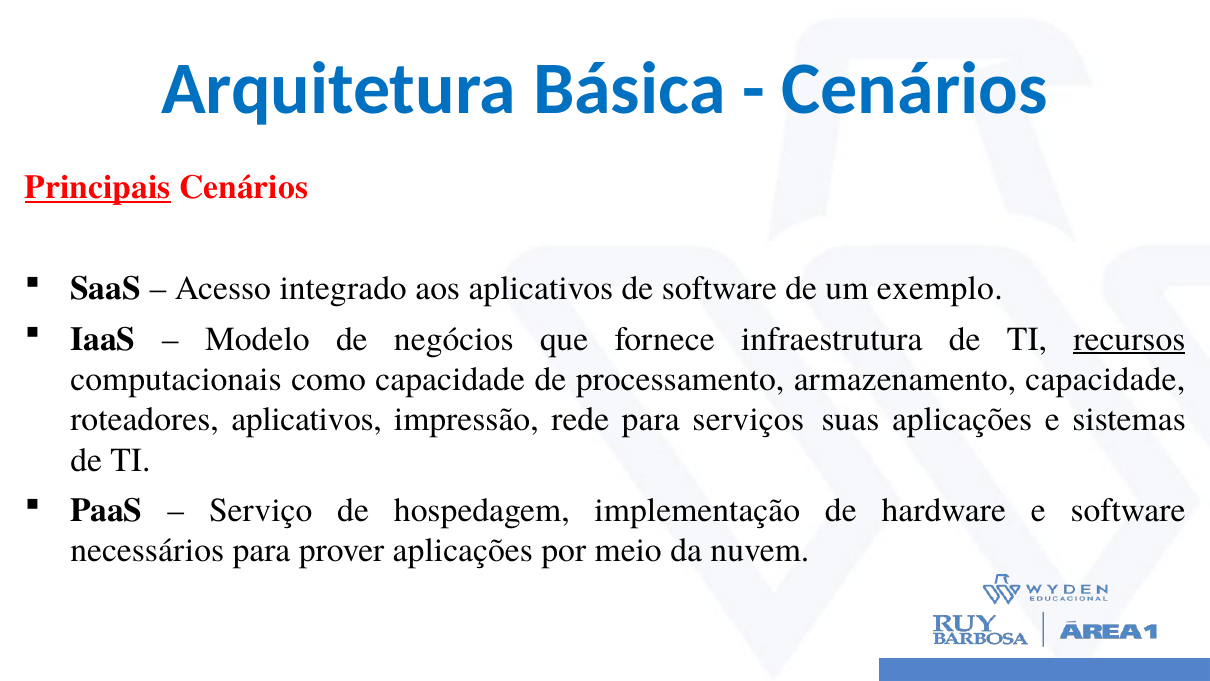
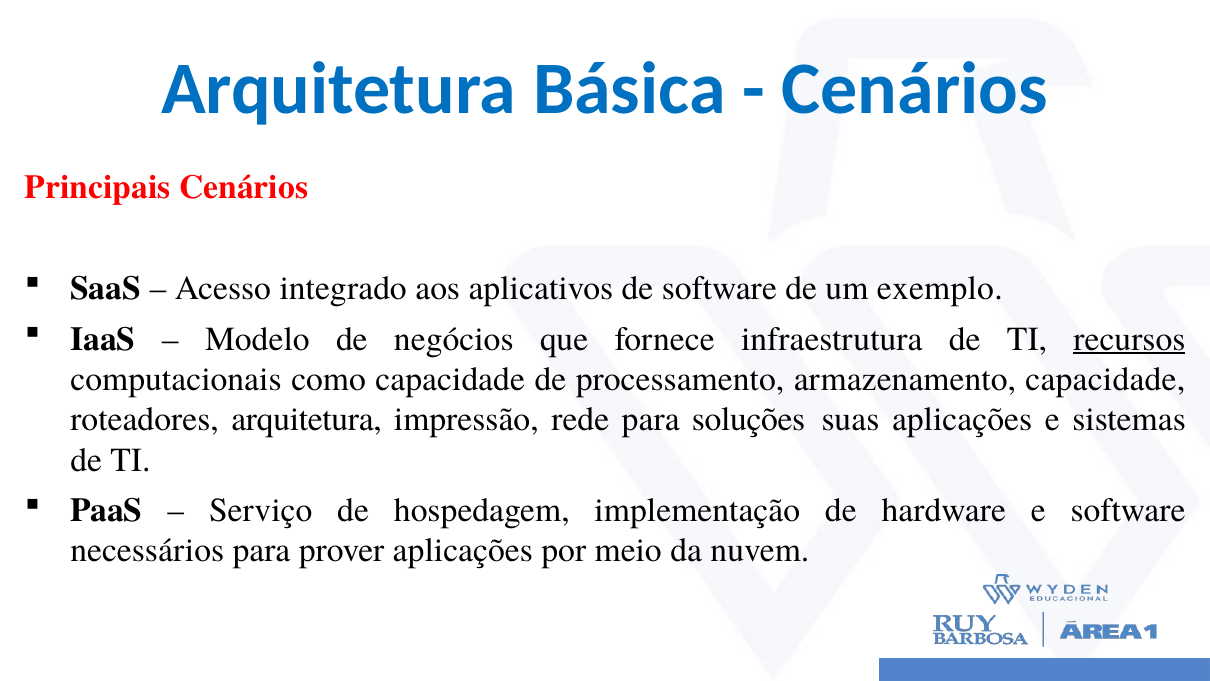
Principais underline: present -> none (98, 187)
roteadores aplicativos: aplicativos -> arquitetura (307, 419)
serviços: serviços -> soluções (749, 419)
